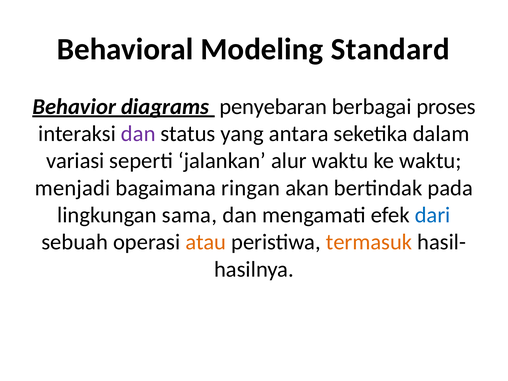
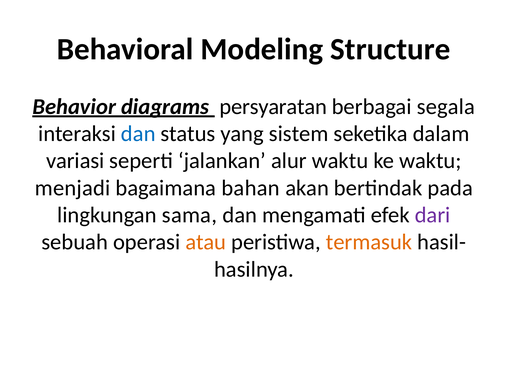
Standard: Standard -> Structure (390, 49)
penyebaran: penyebaran -> persyaratan (273, 107)
proses: proses -> segala (446, 107)
dan colour: purple -> blue (138, 134)
antara: antara -> sistem (299, 134)
ringan: ringan -> bahan (251, 188)
dari colour: blue -> purple (433, 215)
